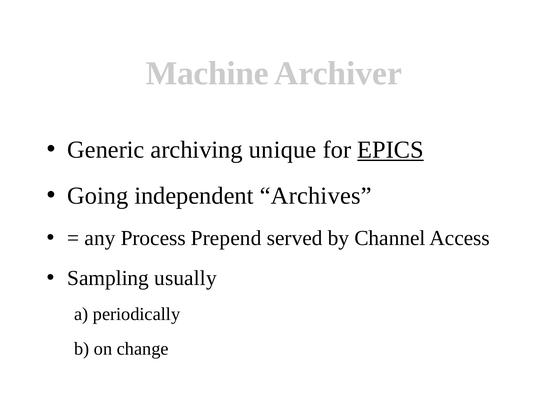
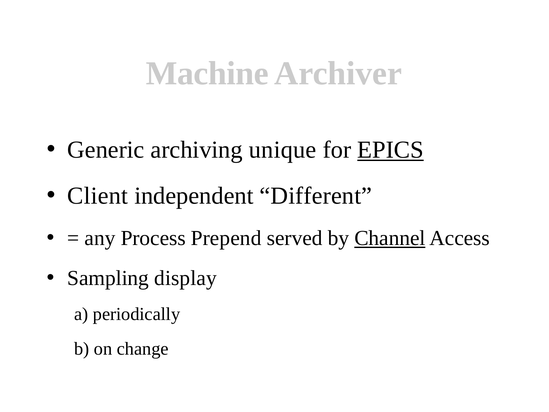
Going: Going -> Client (98, 196)
Archives: Archives -> Different (316, 196)
Channel underline: none -> present (390, 238)
usually: usually -> display (185, 278)
